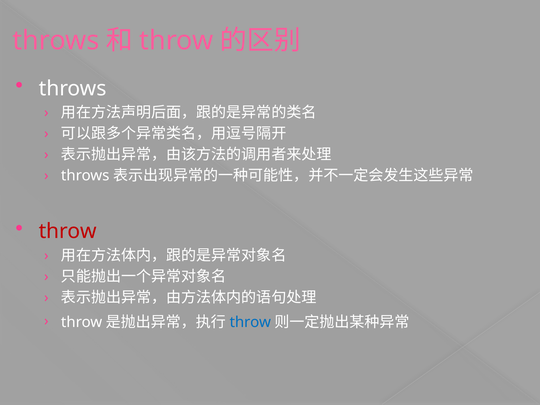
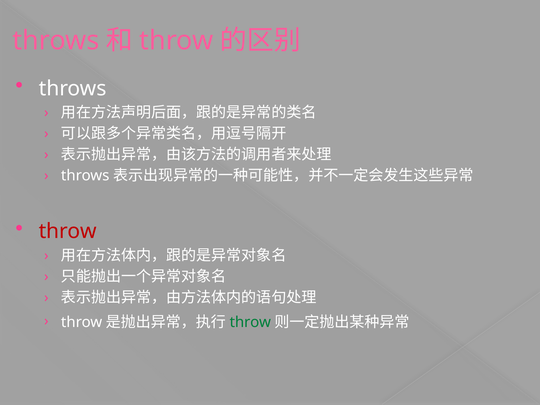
throw colour: blue -> green (250, 322)
